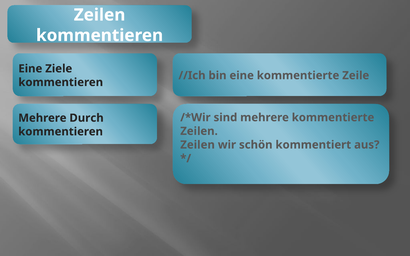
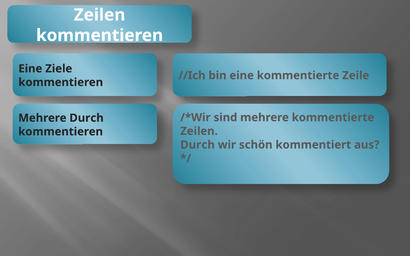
Zeilen: Zeilen -> Durch (198, 145)
